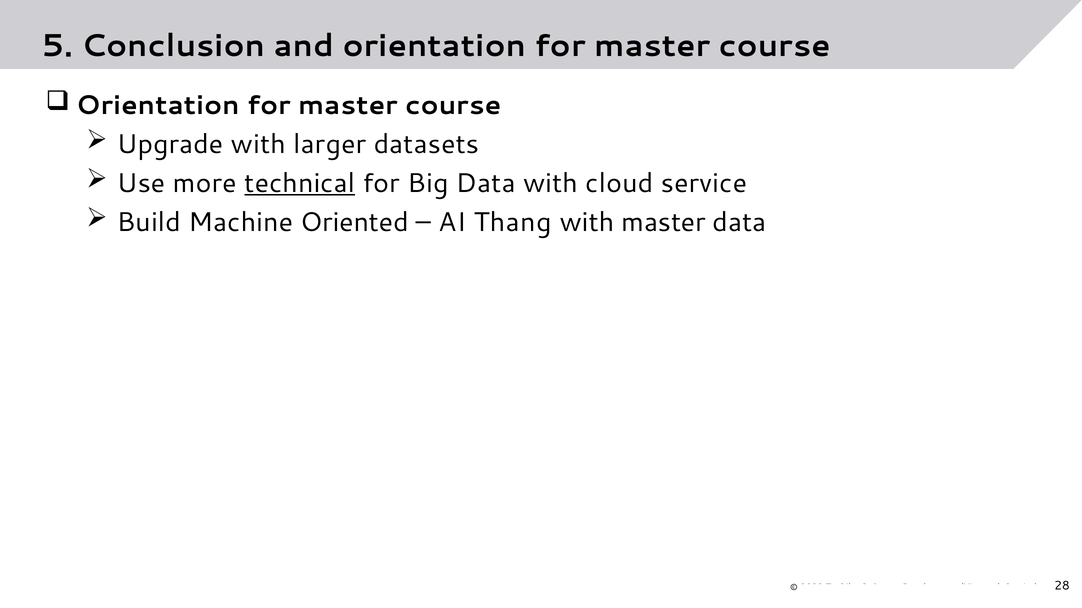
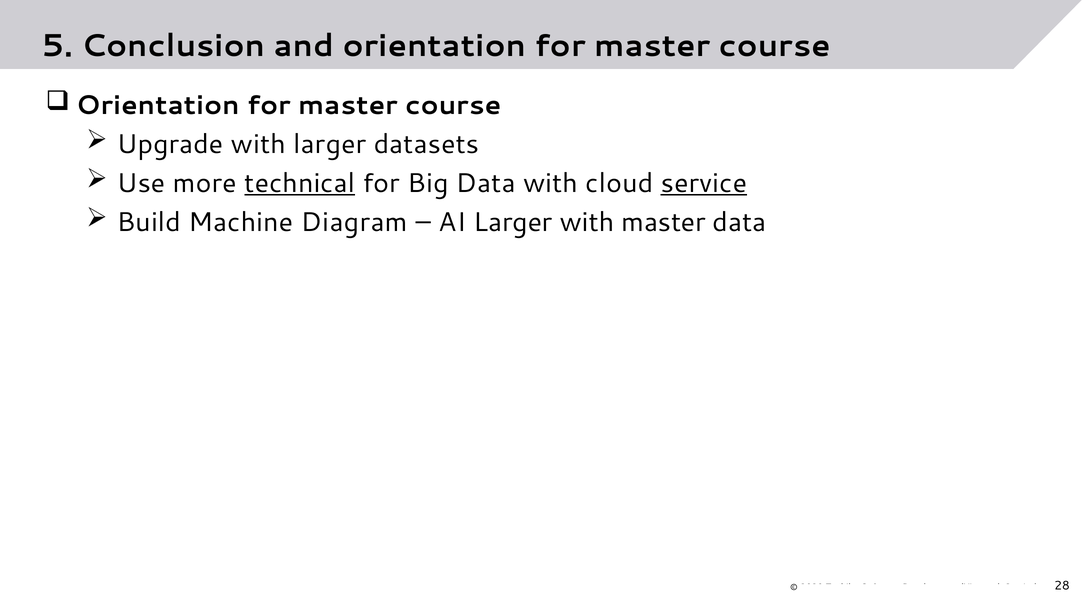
service underline: none -> present (704, 183)
Oriented: Oriented -> Diagram (354, 222)
AI Thang: Thang -> Larger (513, 222)
